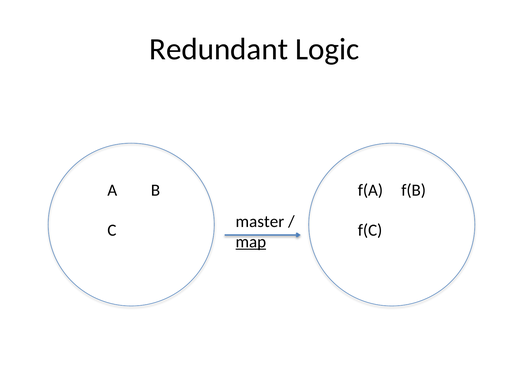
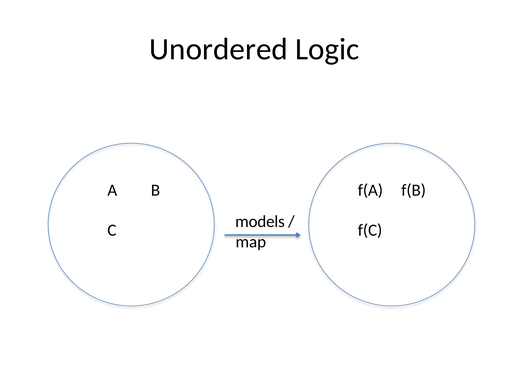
Redundant: Redundant -> Unordered (219, 49)
master: master -> models (260, 221)
map underline: present -> none (251, 242)
